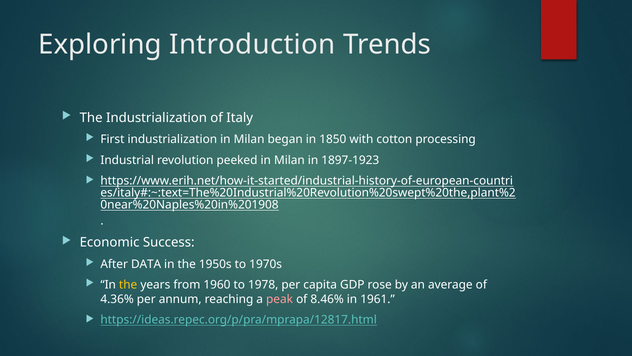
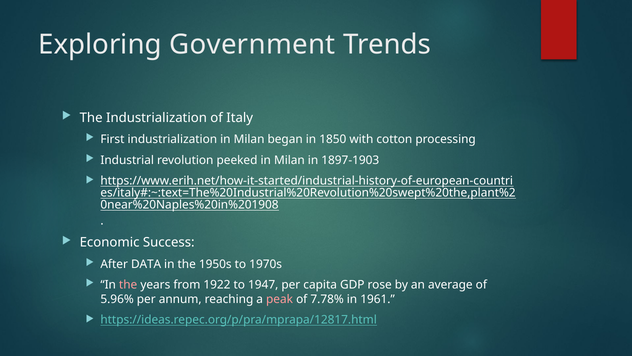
Introduction: Introduction -> Government (252, 44)
1897-1923: 1897-1923 -> 1897-1903 (350, 160)
the colour: yellow -> pink (128, 285)
1960: 1960 -> 1922 (217, 285)
1978: 1978 -> 1947 (263, 285)
4.36%: 4.36% -> 5.96% (117, 299)
8.46%: 8.46% -> 7.78% (327, 299)
